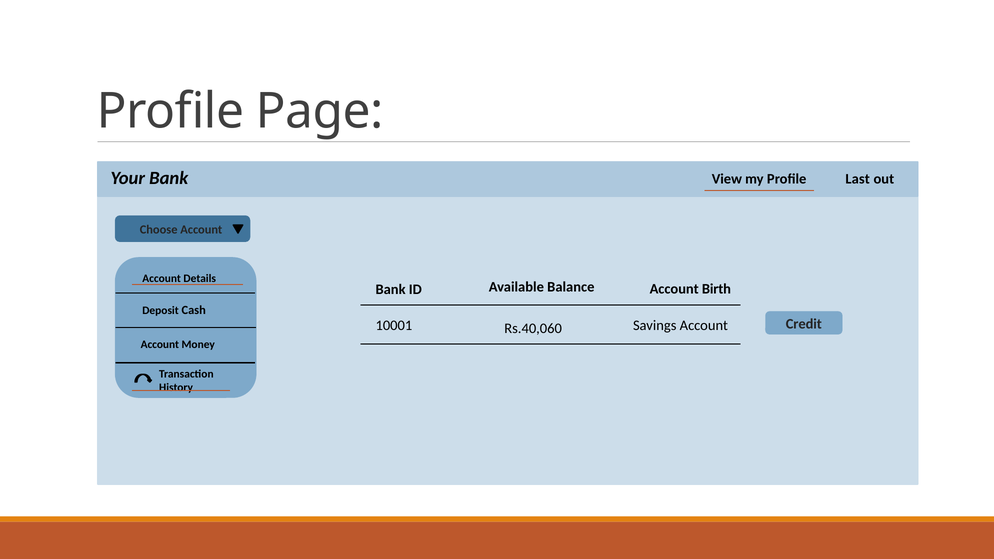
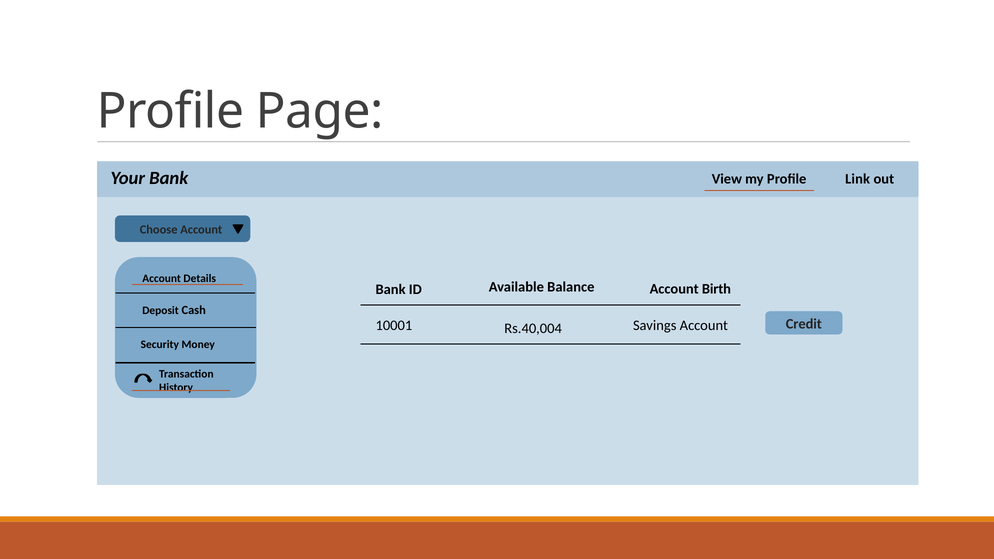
Last: Last -> Link (858, 179)
Rs.40,060: Rs.40,060 -> Rs.40,004 (533, 328)
Account: Account -> Security (160, 344)
